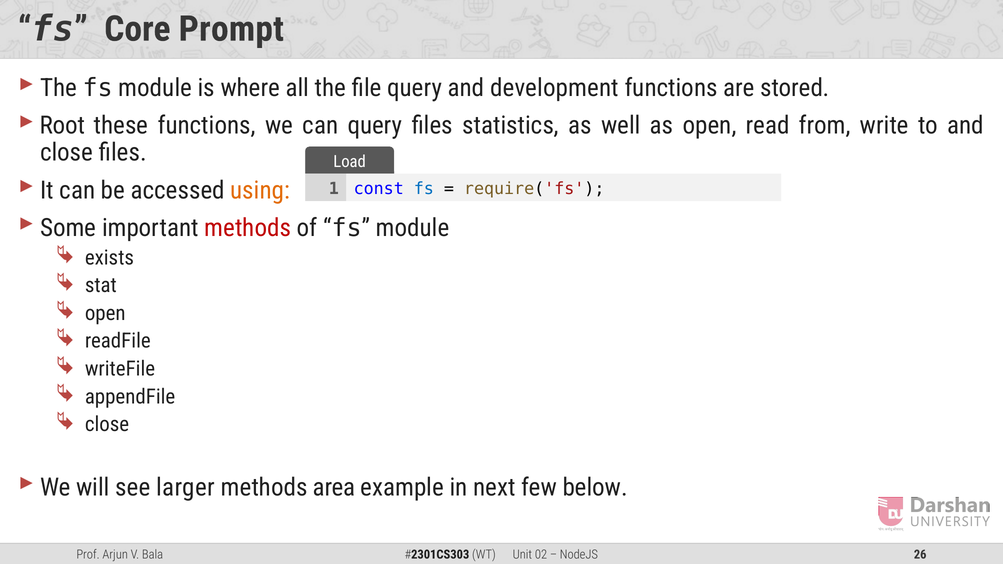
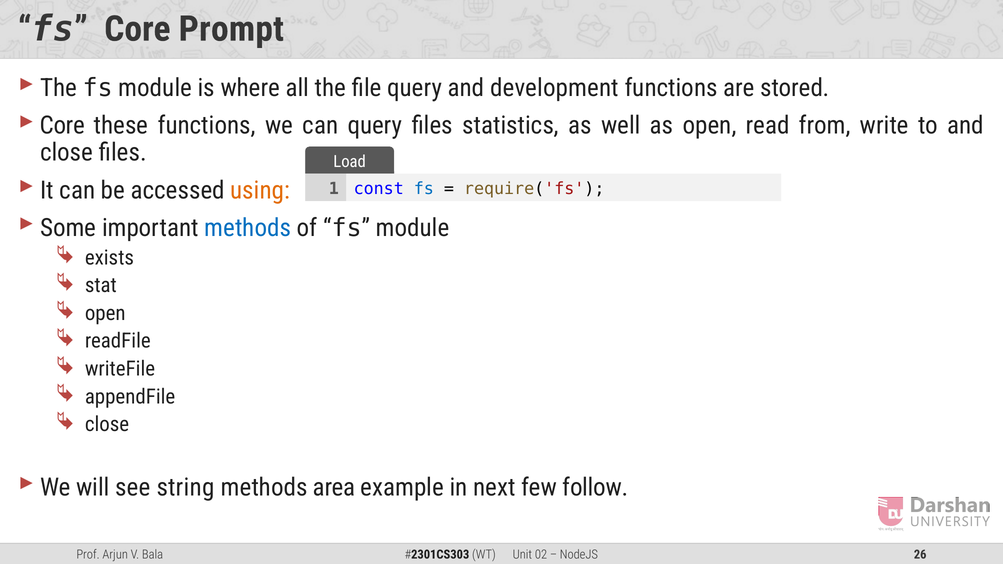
Root: Root -> Core (62, 126)
methods colour: red -> blue (248, 228)
larger: larger -> string (186, 488)
below: below -> follow (595, 488)
